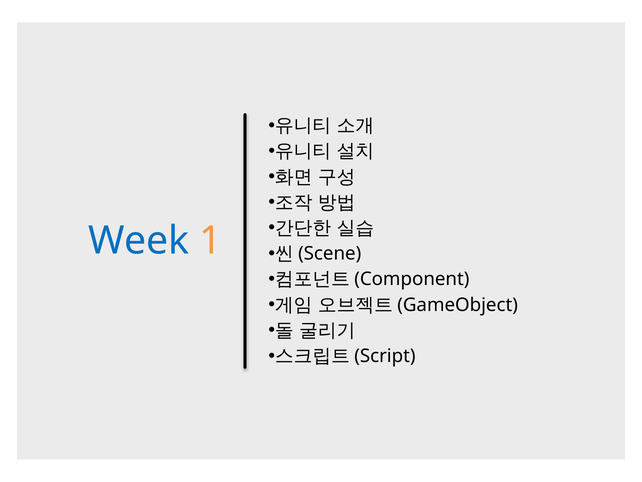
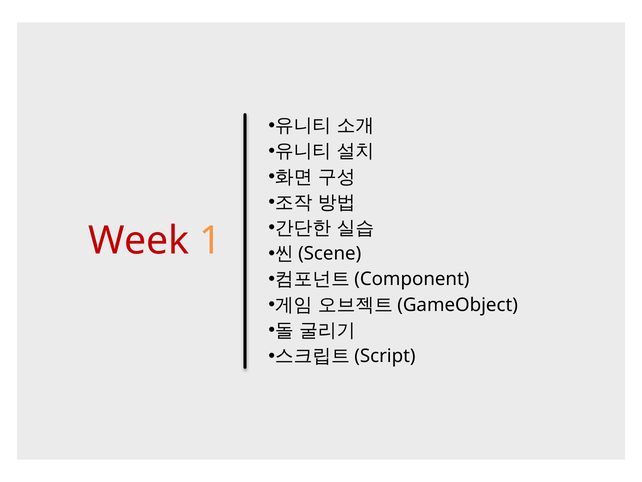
Week colour: blue -> red (139, 241)
